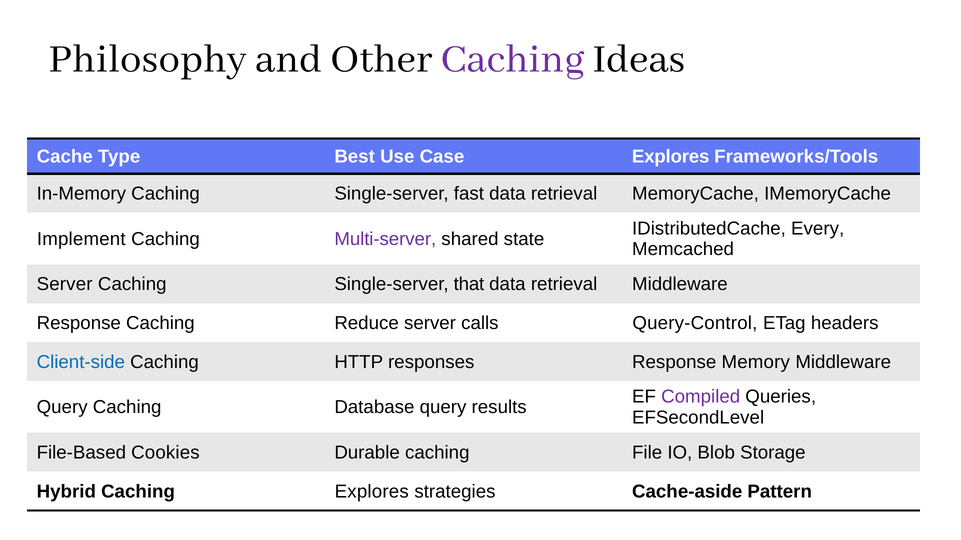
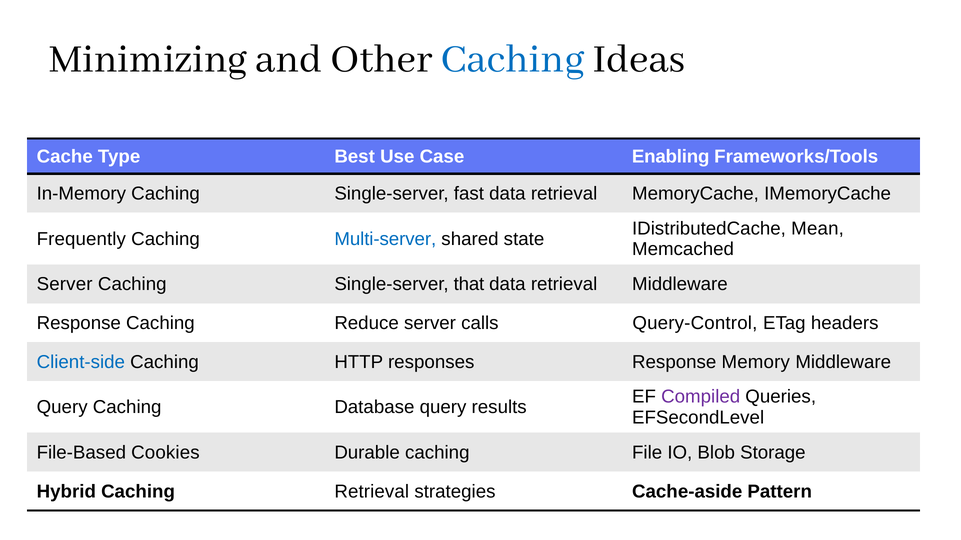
Philosophy: Philosophy -> Minimizing (148, 58)
Caching colour: purple -> blue (513, 58)
Case Explores: Explores -> Enabling (671, 157)
Every: Every -> Mean (818, 229)
Implement: Implement -> Frequently (81, 239)
Multi-server colour: purple -> blue (385, 239)
Caching Explores: Explores -> Retrieval (372, 492)
